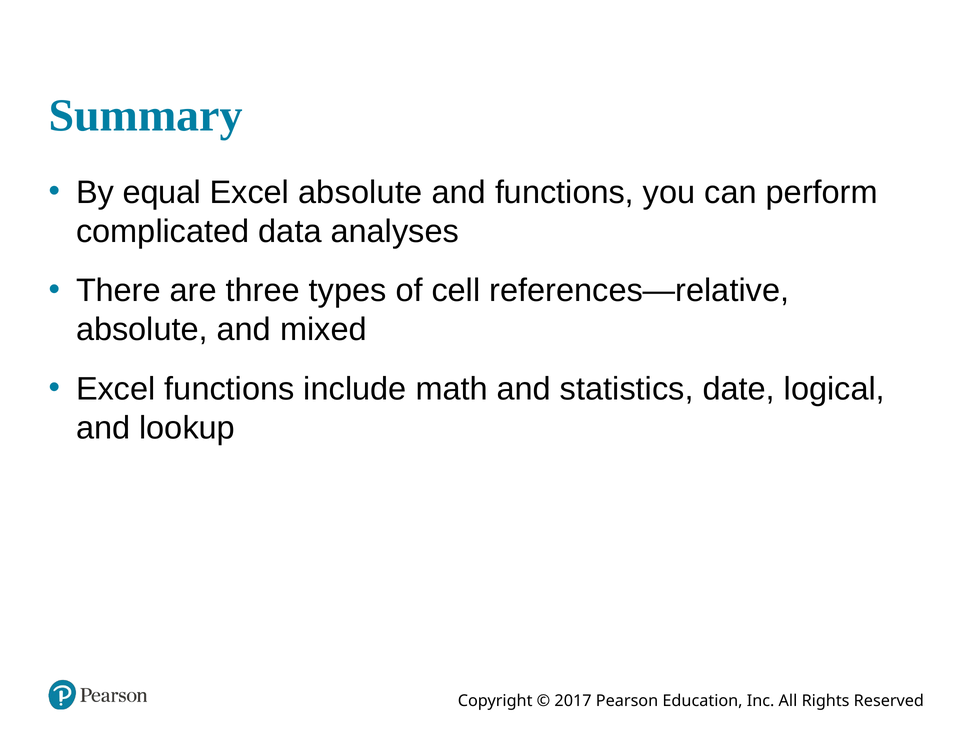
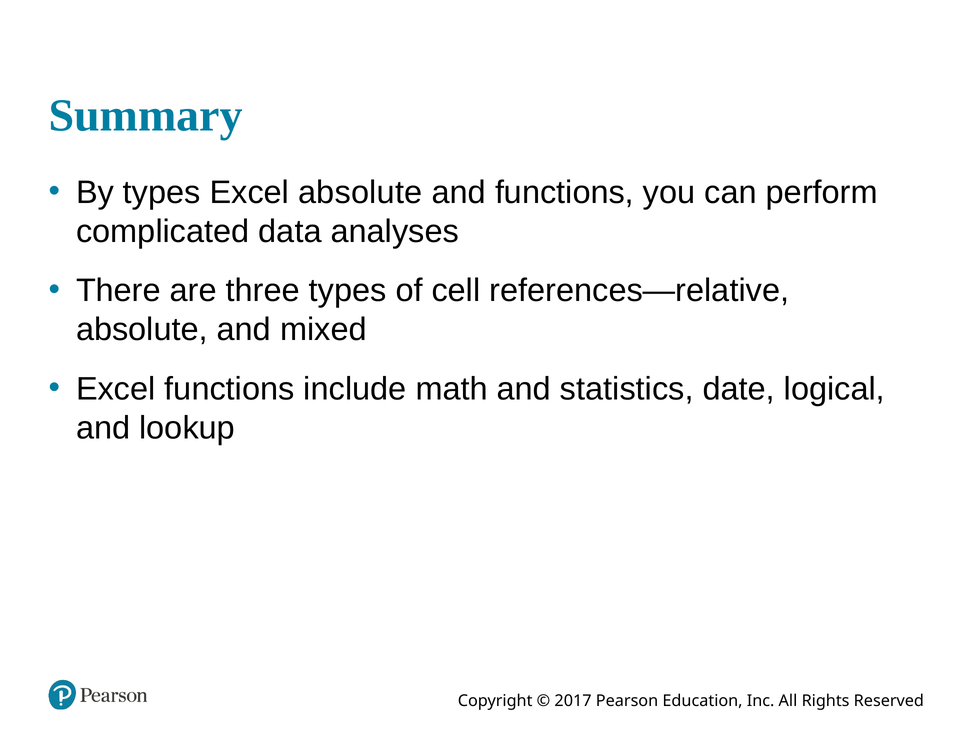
By equal: equal -> types (162, 192)
